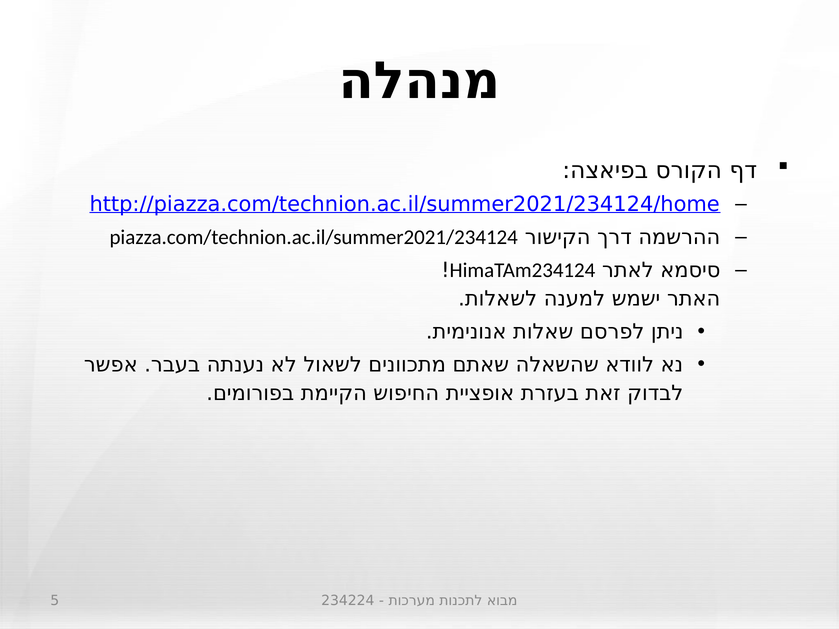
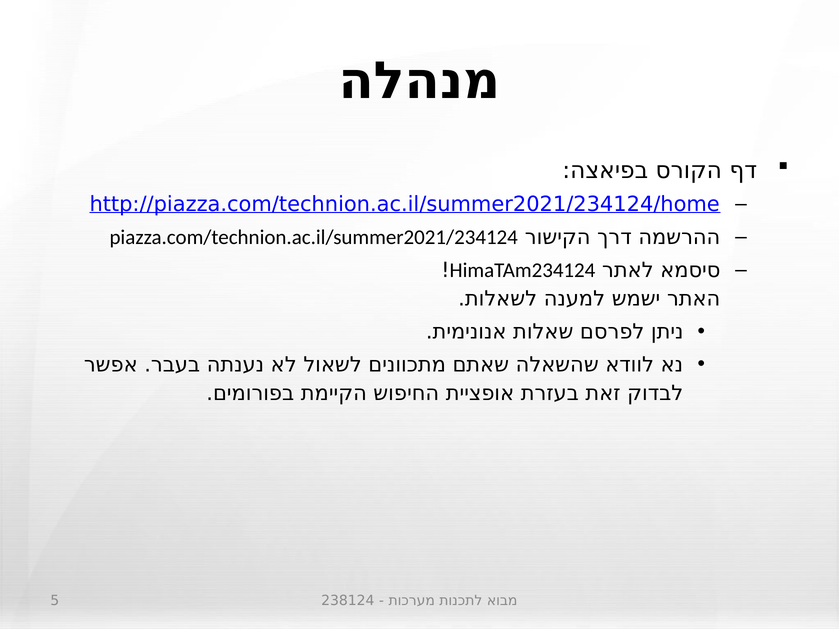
234224: 234224 -> 238124 (348, 601)
